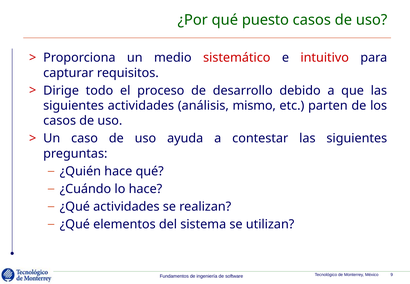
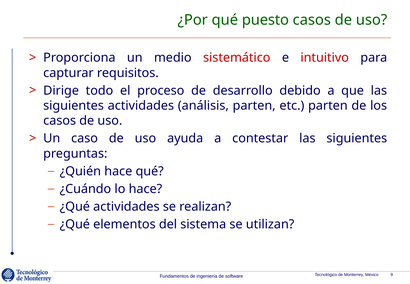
análisis mismo: mismo -> parten (254, 106)
